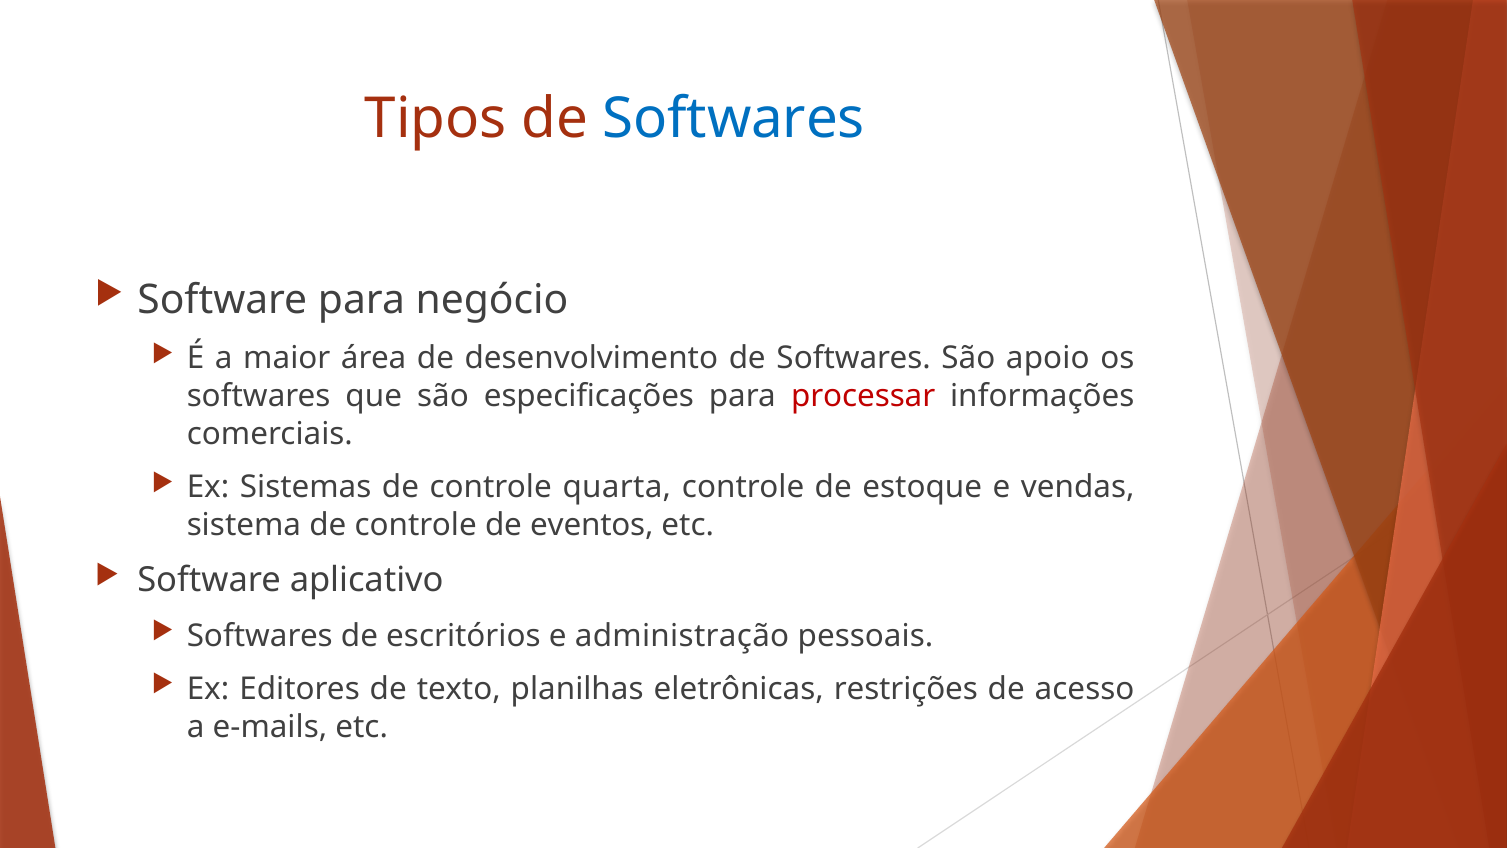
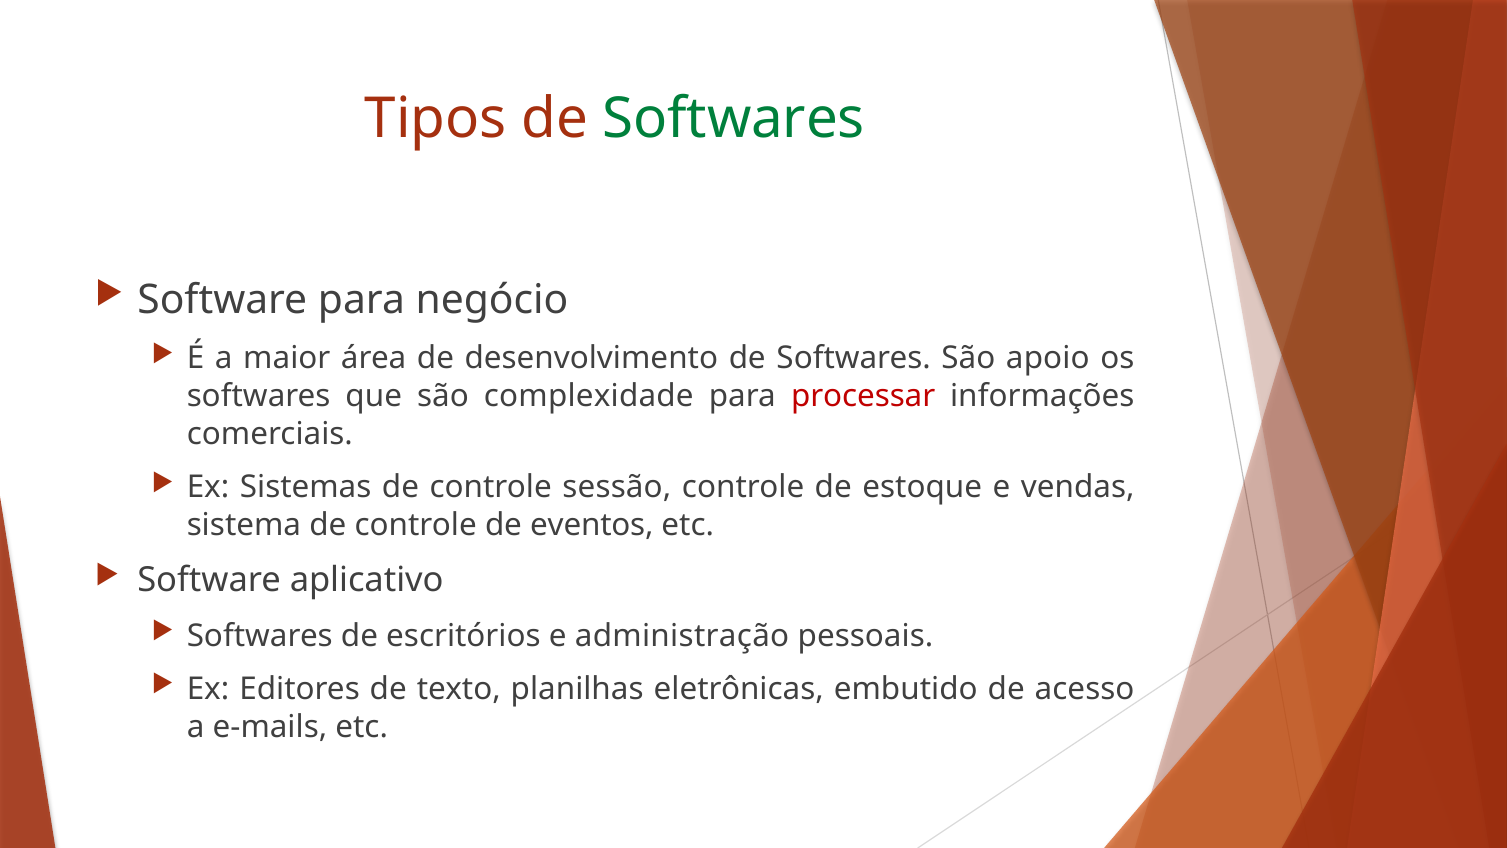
Softwares colour: blue -> green (734, 119)
especificações: especificações -> complexidade (589, 396)
quarta: quarta -> sessão (617, 487)
restrições: restrições -> embutido (906, 689)
